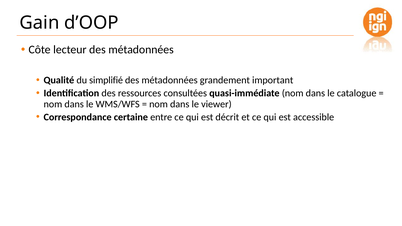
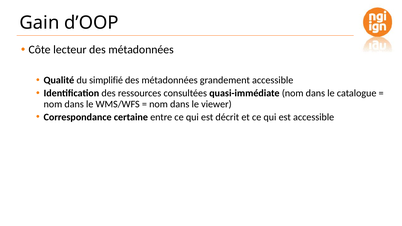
grandement important: important -> accessible (273, 80)
